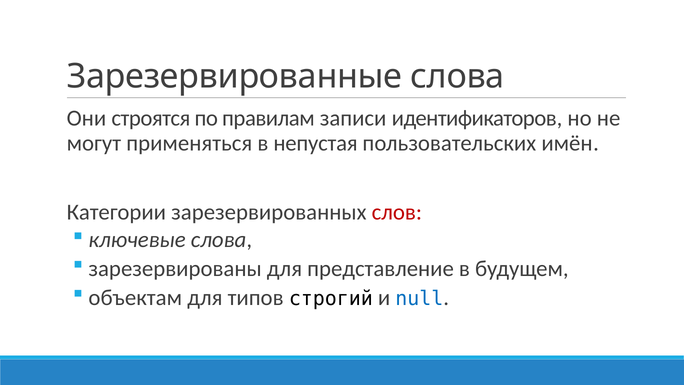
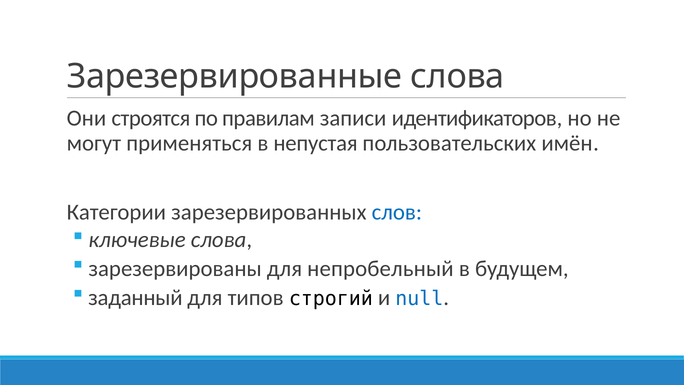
слов colour: red -> blue (397, 212)
представление: представление -> непробельный (380, 269)
объектам: объектам -> заданный (135, 298)
